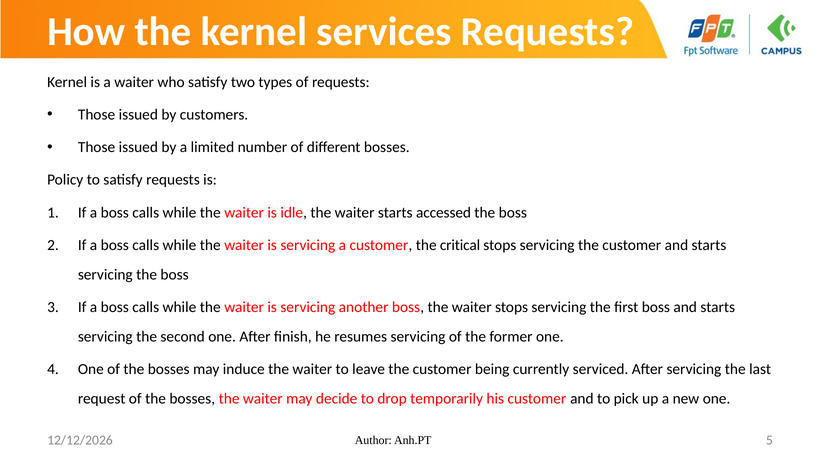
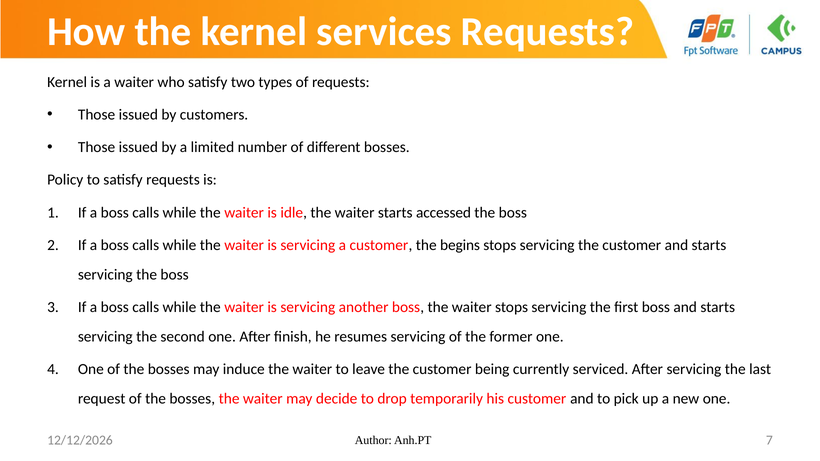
critical: critical -> begins (460, 245)
5: 5 -> 7 (769, 441)
